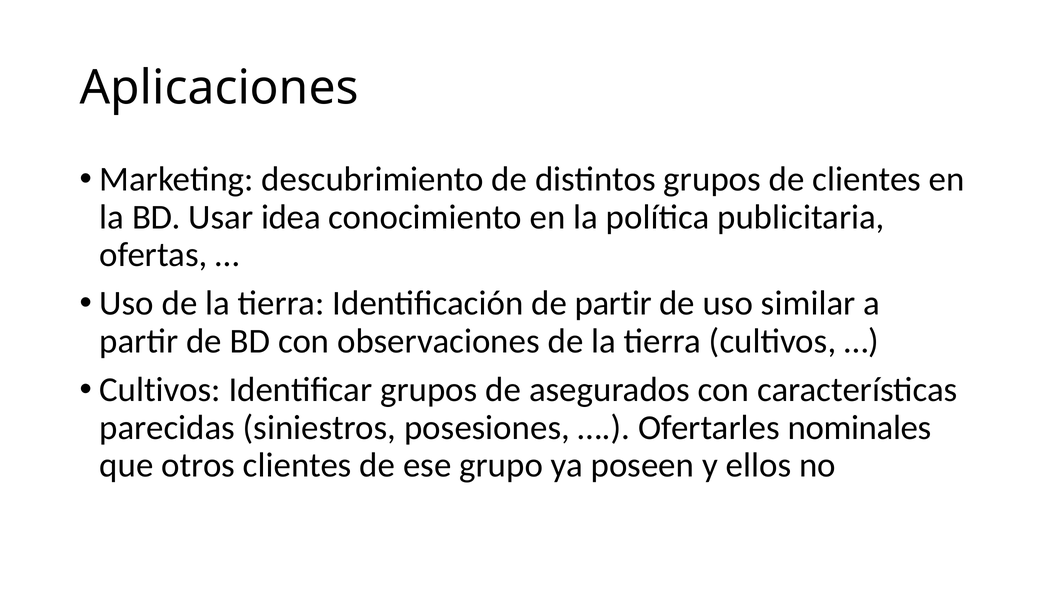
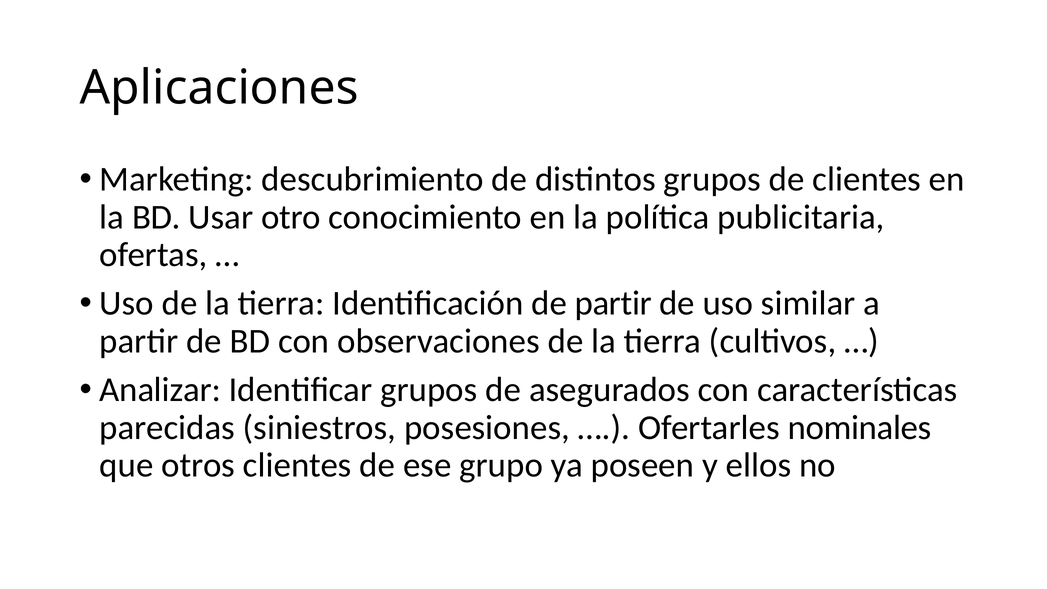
idea: idea -> otro (291, 217)
Cultivos: Cultivos -> Analizar (160, 390)
